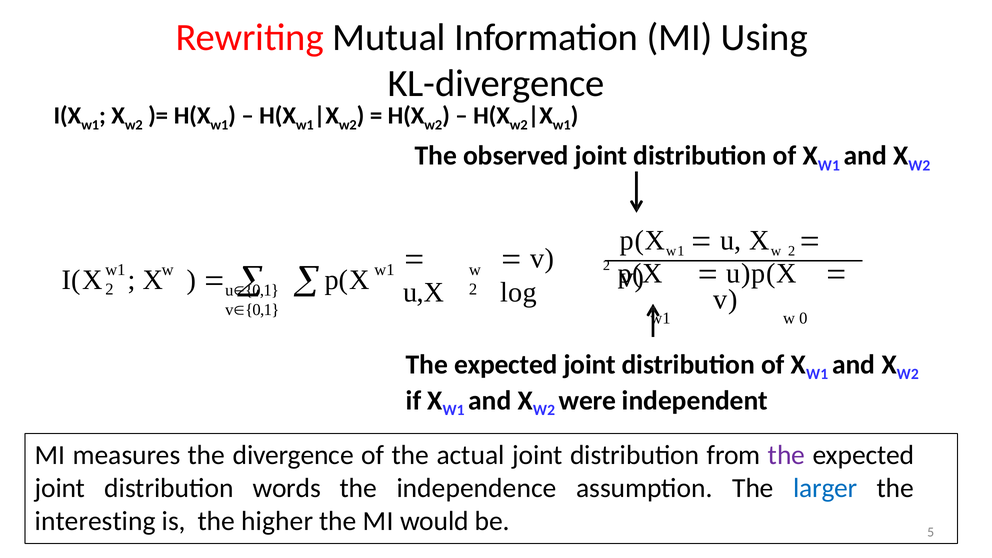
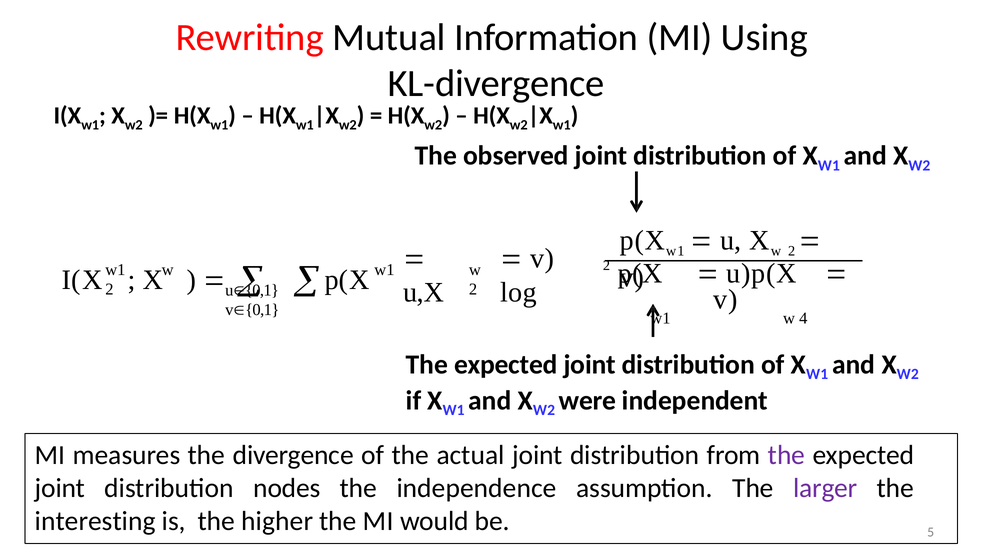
0: 0 -> 4 (803, 318)
words: words -> nodes (287, 488)
larger colour: blue -> purple (825, 488)
